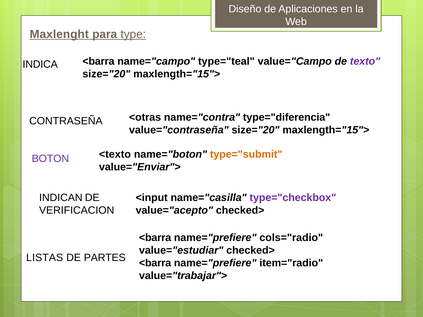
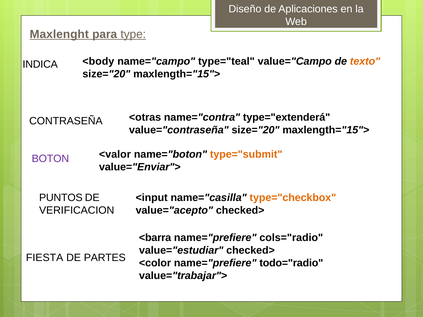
<barra: <barra -> <body (98, 61)
texto colour: purple -> orange (365, 61)
type="diferencia: type="diferencia -> type="extenderá (287, 118)
<texto: <texto -> <valor (115, 155)
INDICAN: INDICAN -> PUNTOS (61, 198)
type="checkbox colour: purple -> orange (293, 198)
LISTAS: LISTAS -> FIESTA (45, 258)
<barra: <barra -> <color (155, 263)
item="radio: item="radio -> todo="radio (291, 263)
